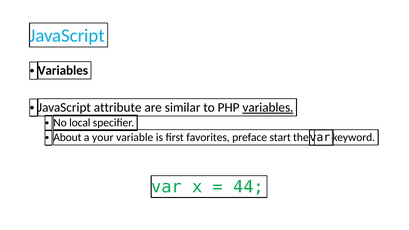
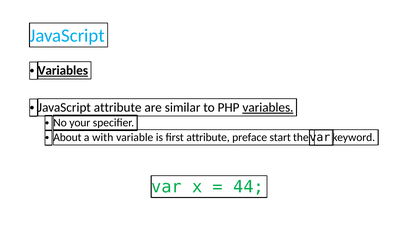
Variables underline: none -> present (63, 71)
local: local -> your (80, 123)
your: your -> with (103, 137)
first favorites: favorites -> attribute (208, 137)
